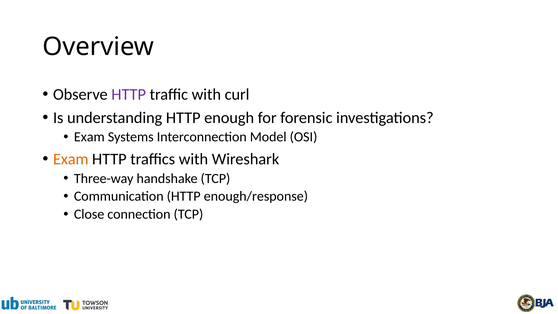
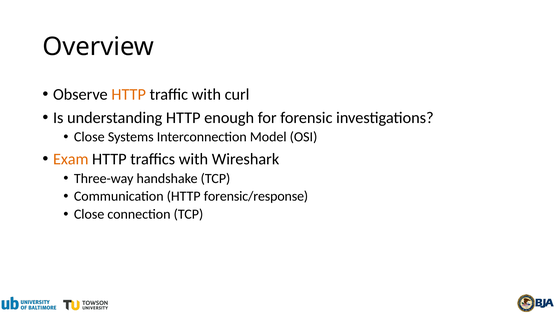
HTTP colour: purple -> orange (129, 94)
Exam: Exam -> Close (89, 137)
enough/response: enough/response -> forensic/response (256, 196)
